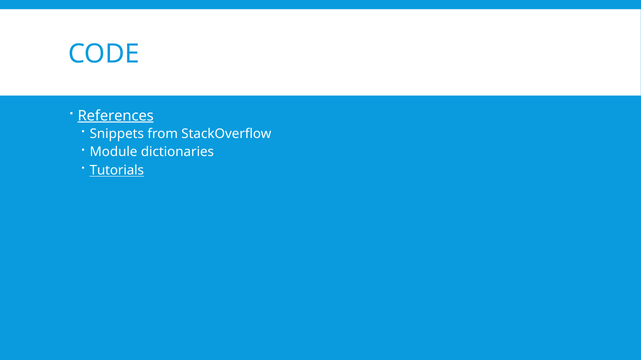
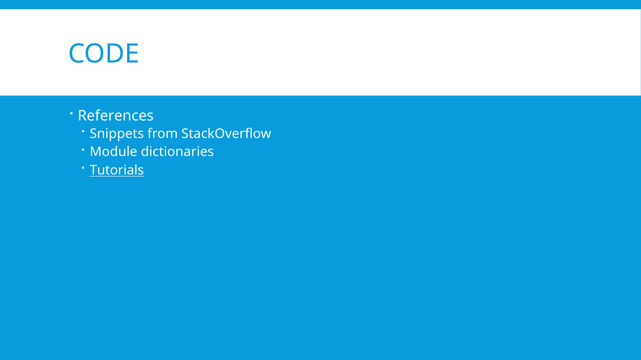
References underline: present -> none (116, 116)
